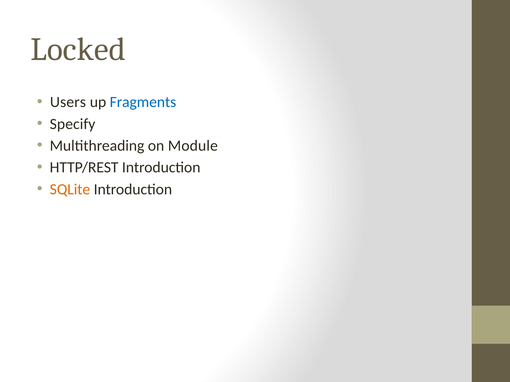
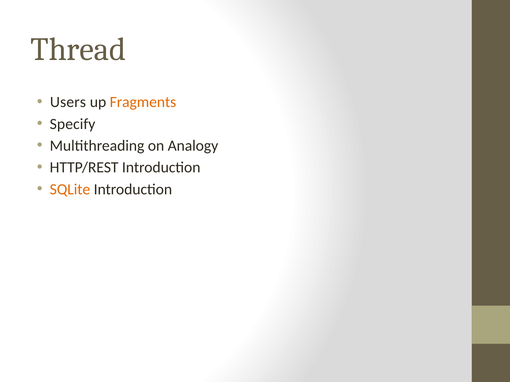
Locked: Locked -> Thread (78, 49)
Fragments colour: blue -> orange (143, 102)
Module: Module -> Analogy (193, 146)
